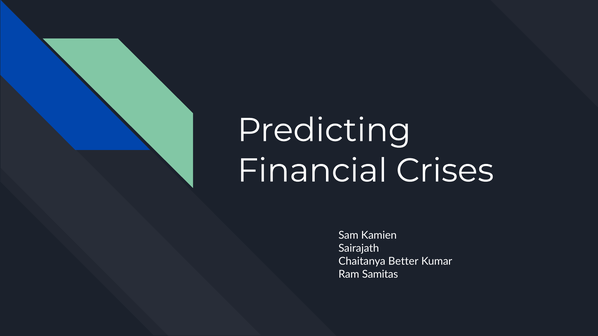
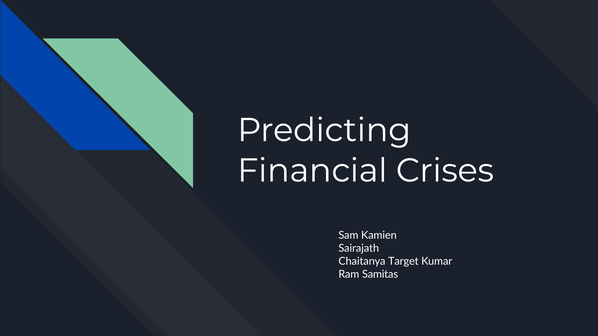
Better: Better -> Target (403, 262)
